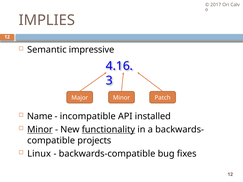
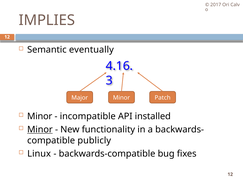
impressive: impressive -> eventually (91, 50)
Name: Name -> Minor (40, 116)
functionality underline: present -> none (108, 130)
projects: projects -> publicly (94, 141)
